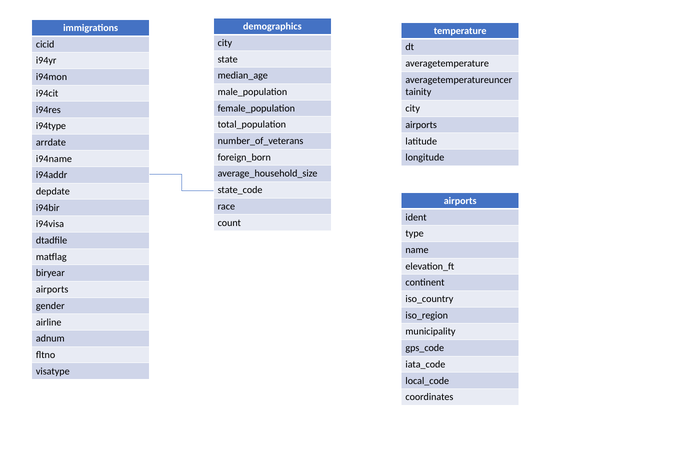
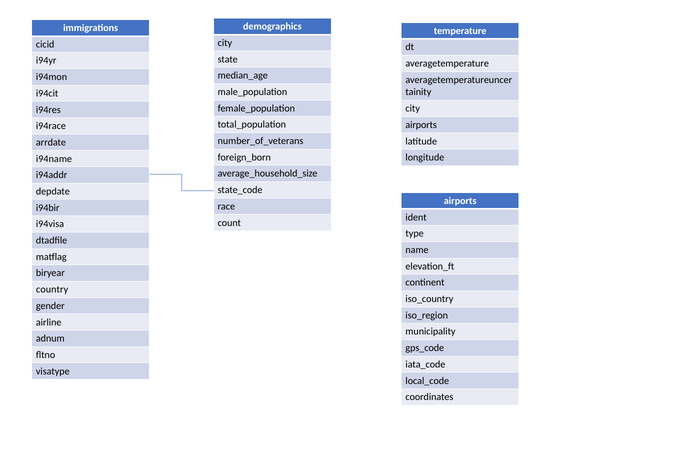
i94type: i94type -> i94race (51, 126)
airports: airports -> country (52, 289)
